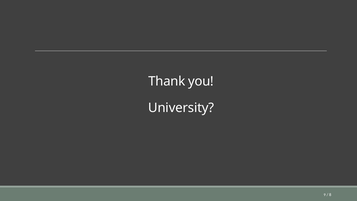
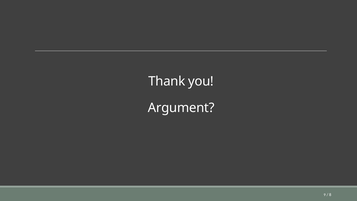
University: University -> Argument (181, 108)
